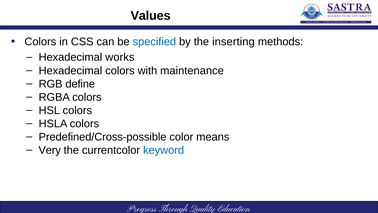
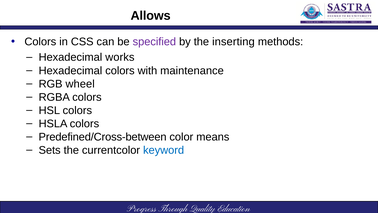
Values: Values -> Allows (151, 16)
specified colour: blue -> purple (154, 42)
define: define -> wheel (80, 84)
Predefined/Cross-possible: Predefined/Cross-possible -> Predefined/Cross-between (103, 137)
Very: Very -> Sets (50, 150)
